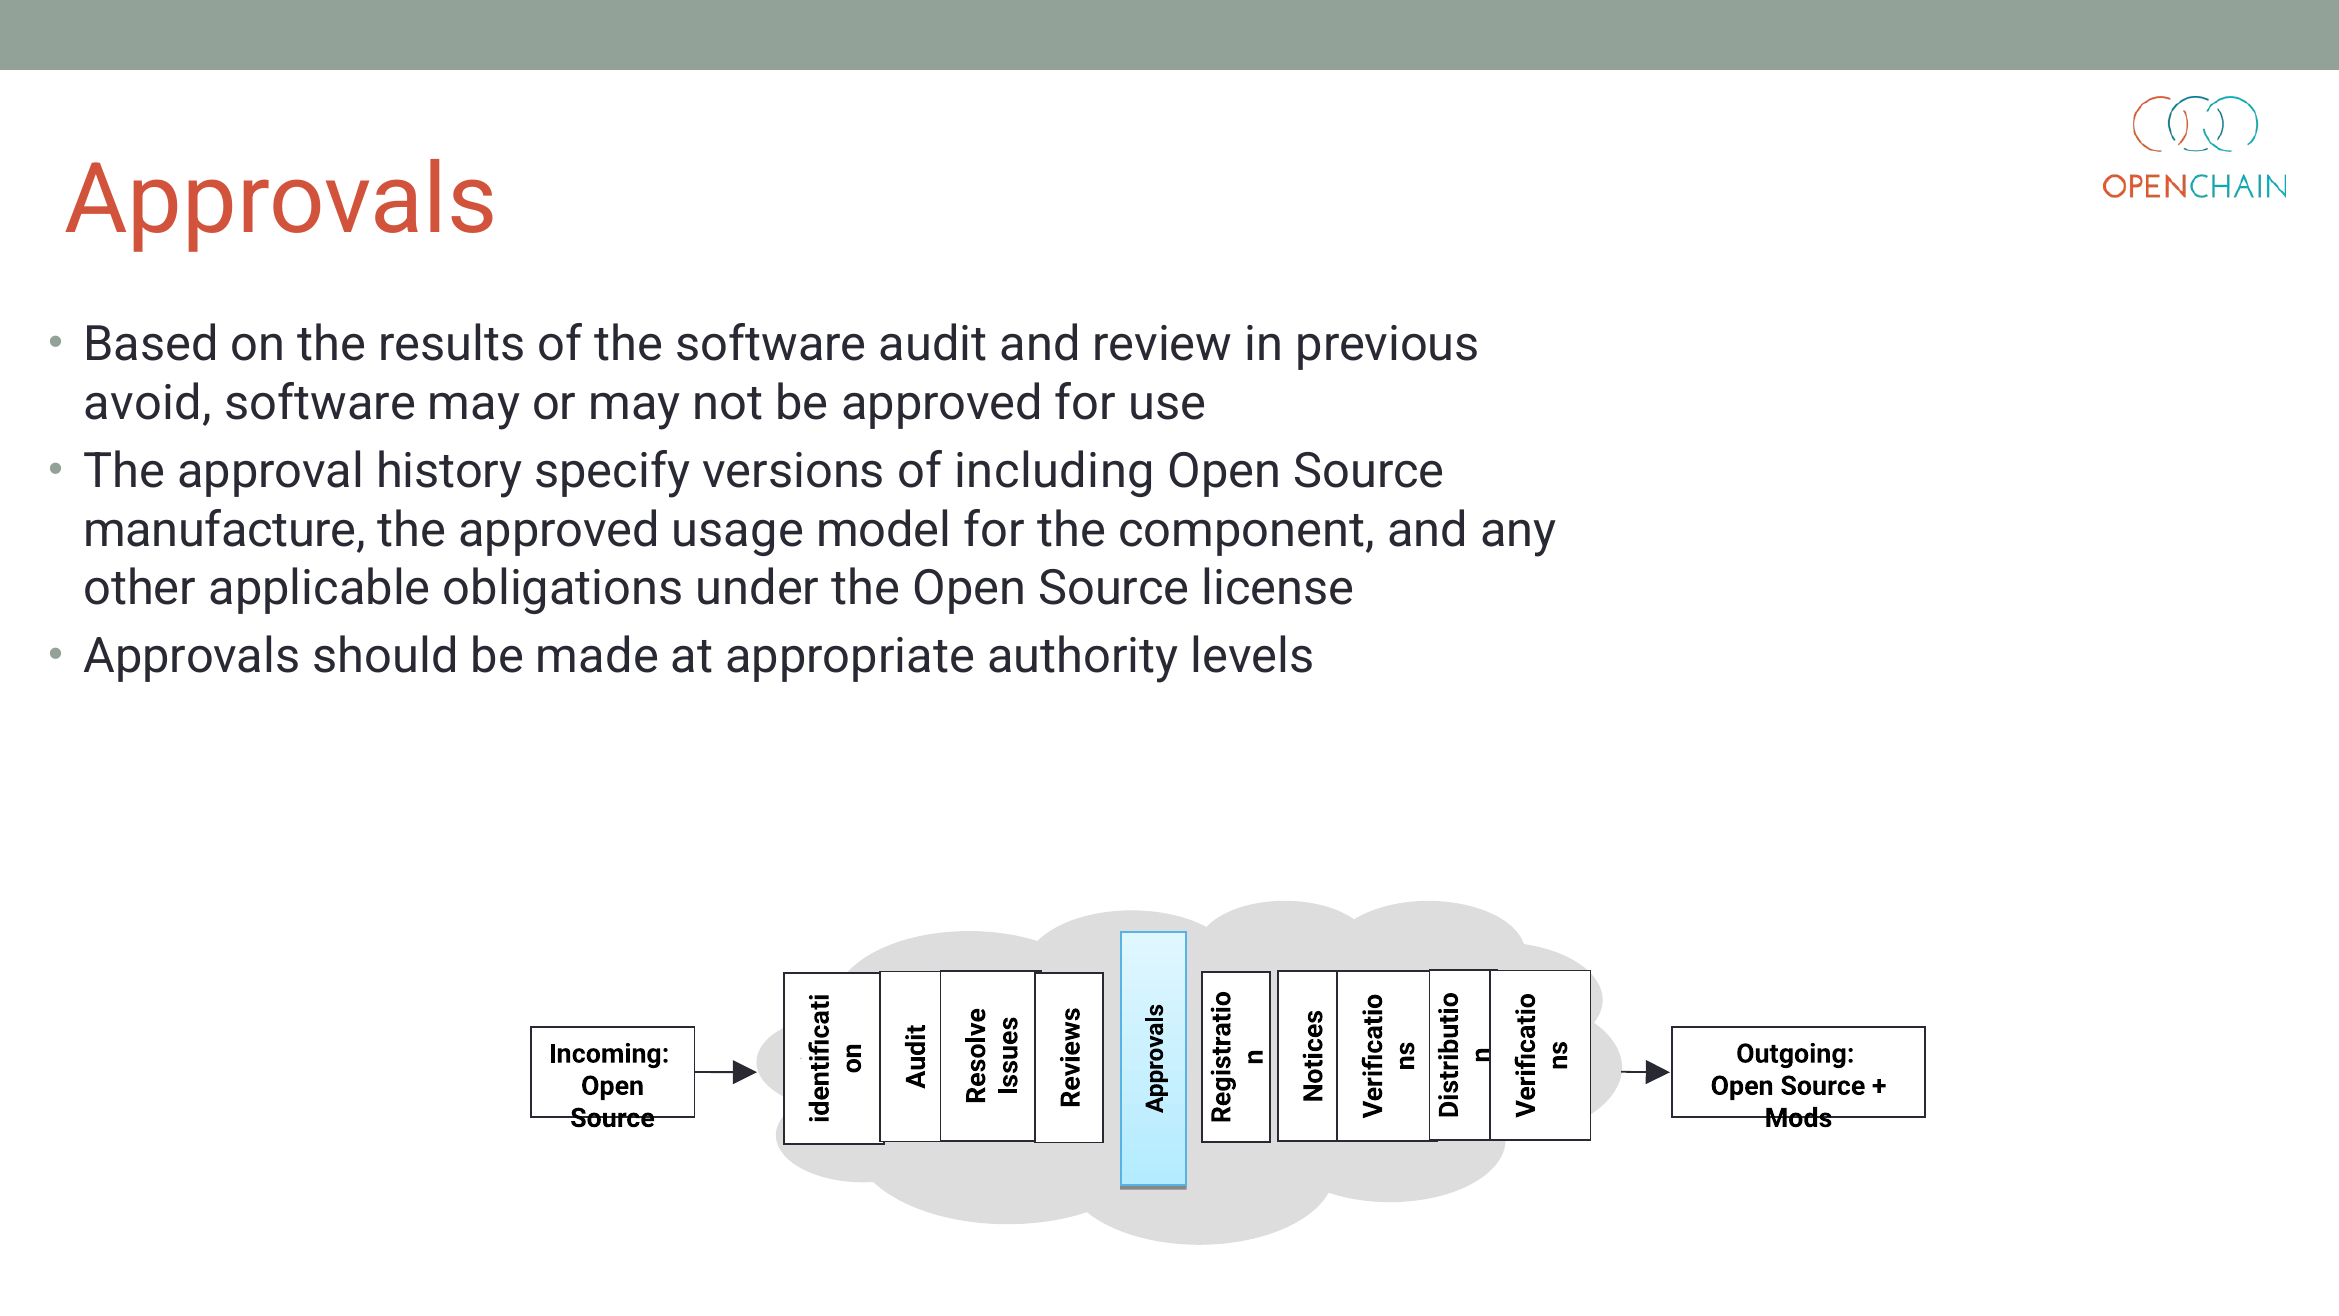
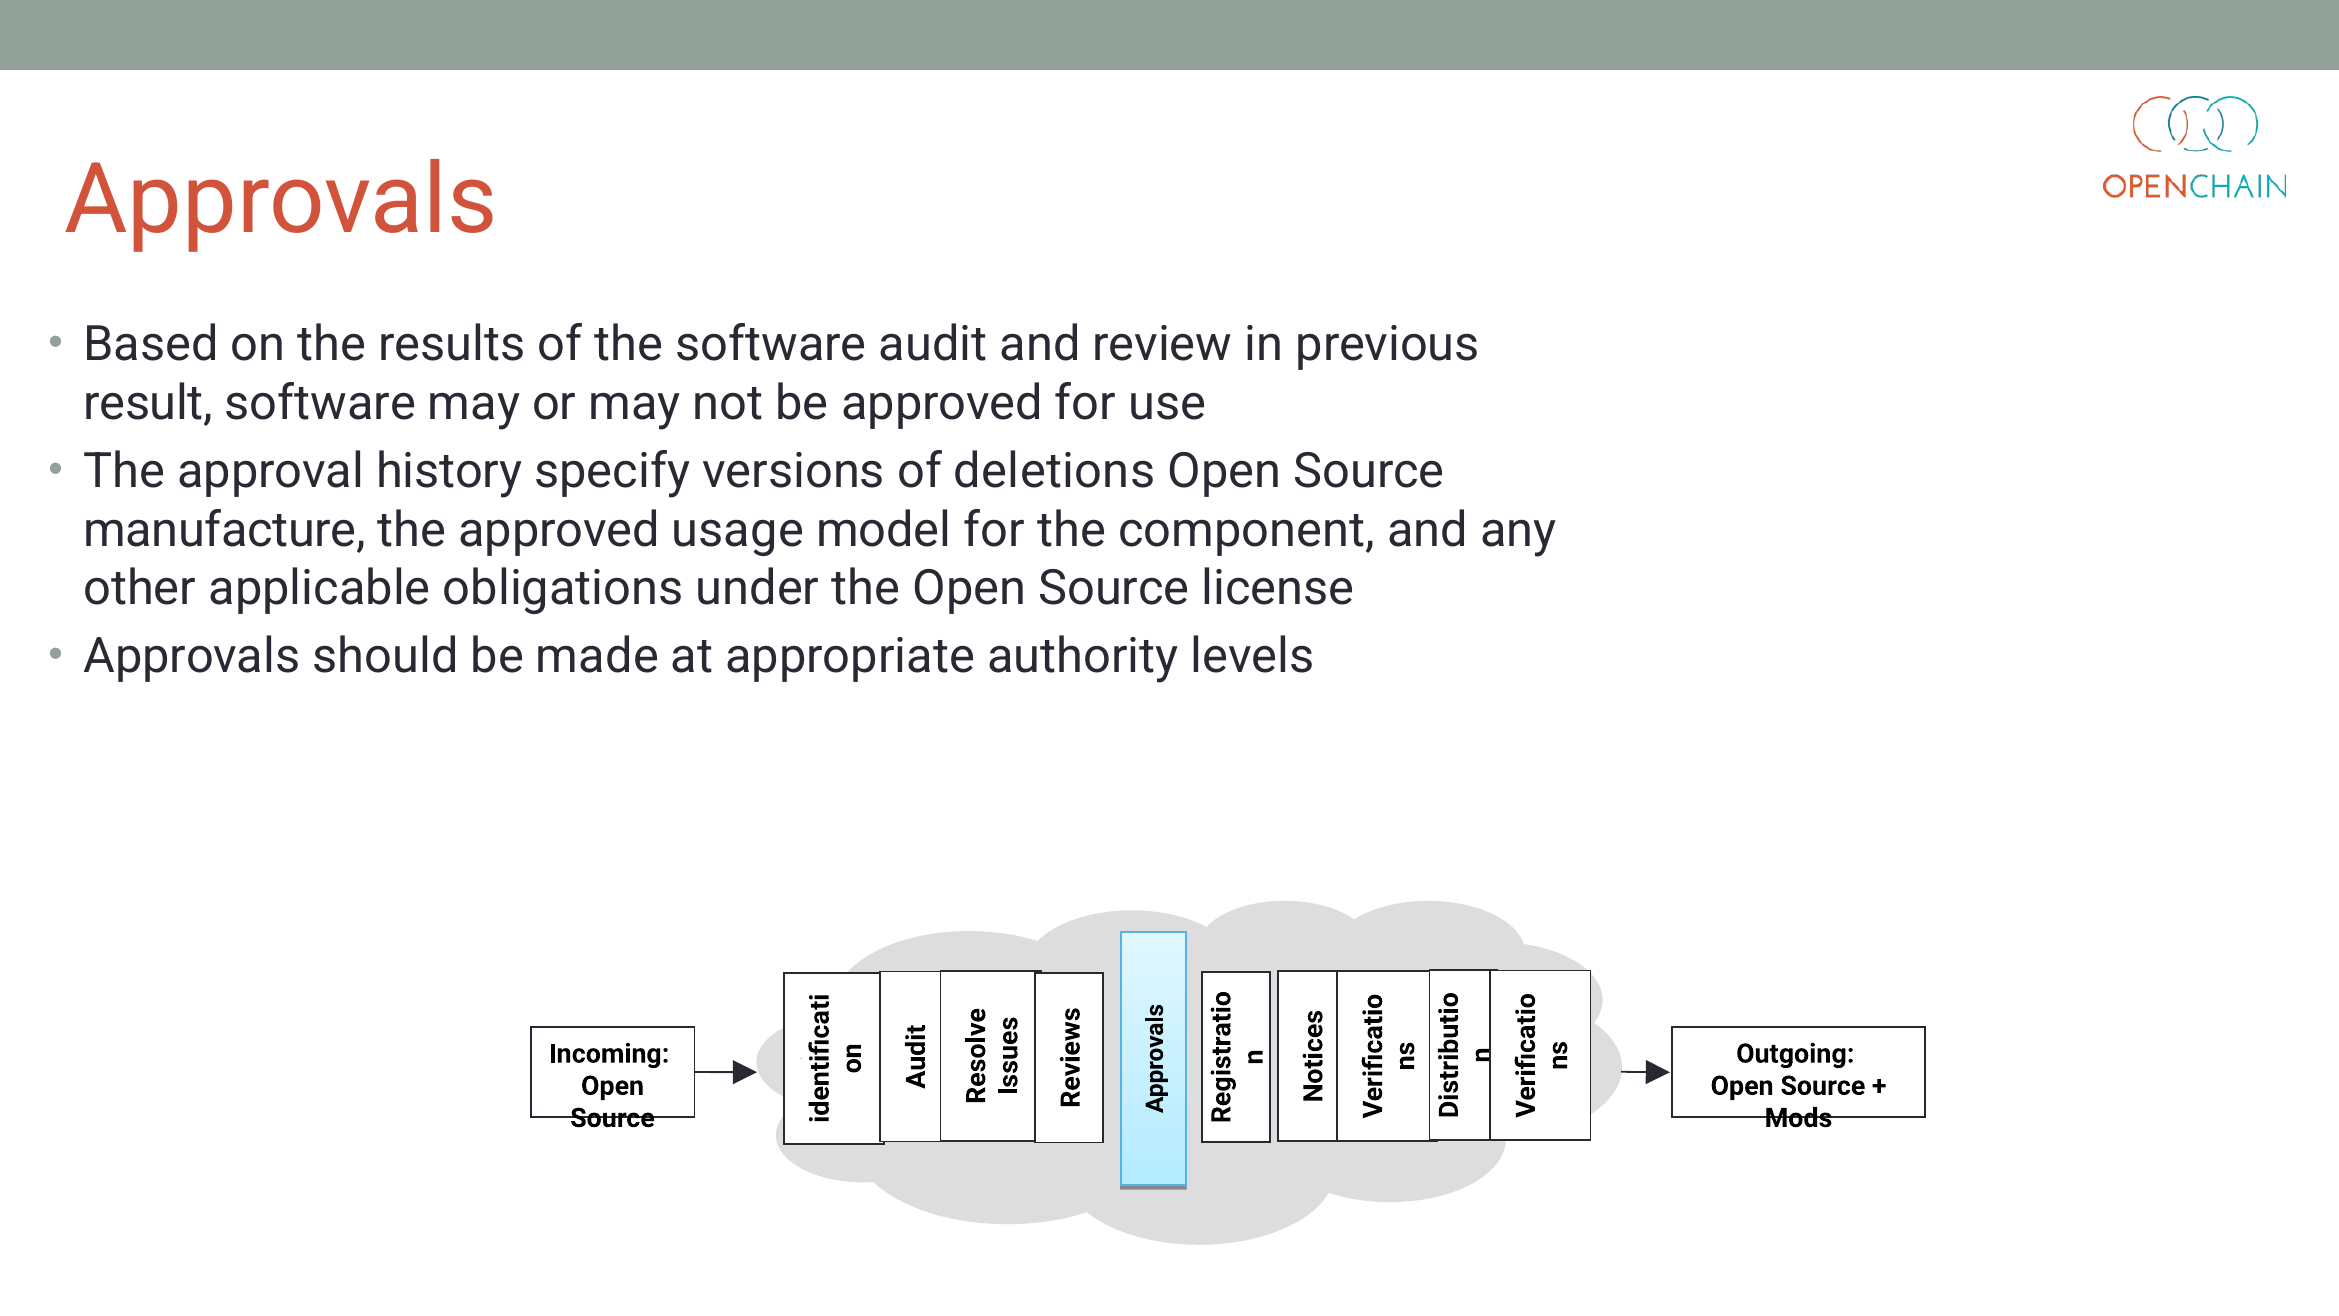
avoid: avoid -> result (148, 403)
including: including -> deletions (1055, 471)
